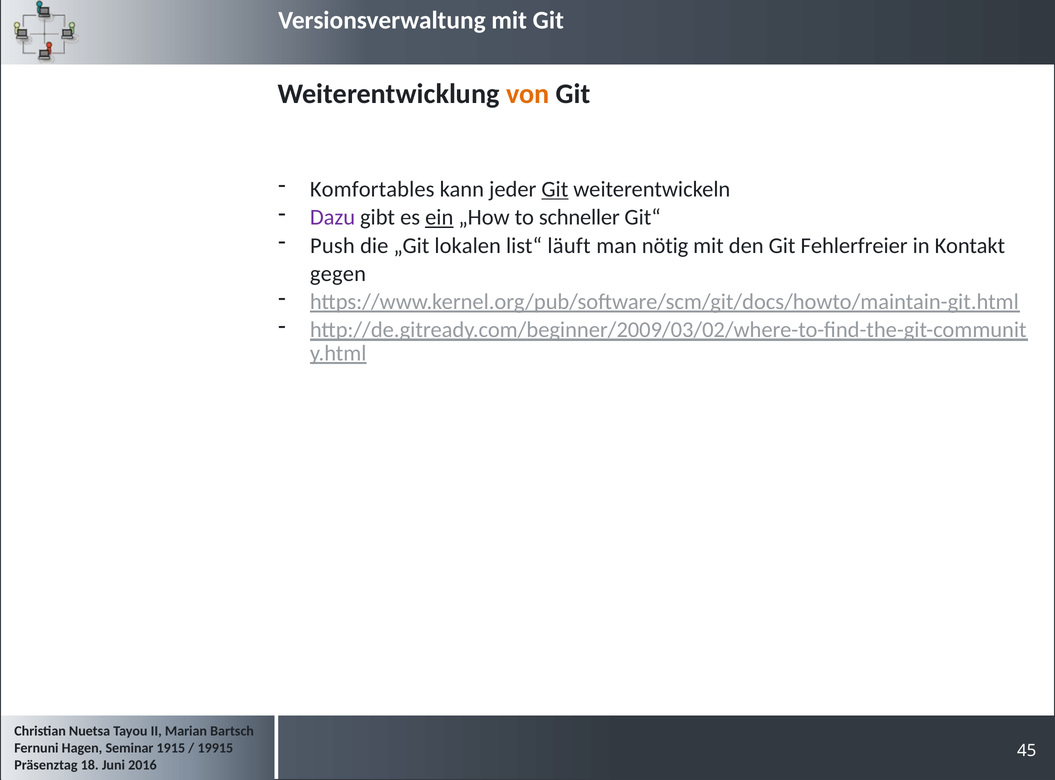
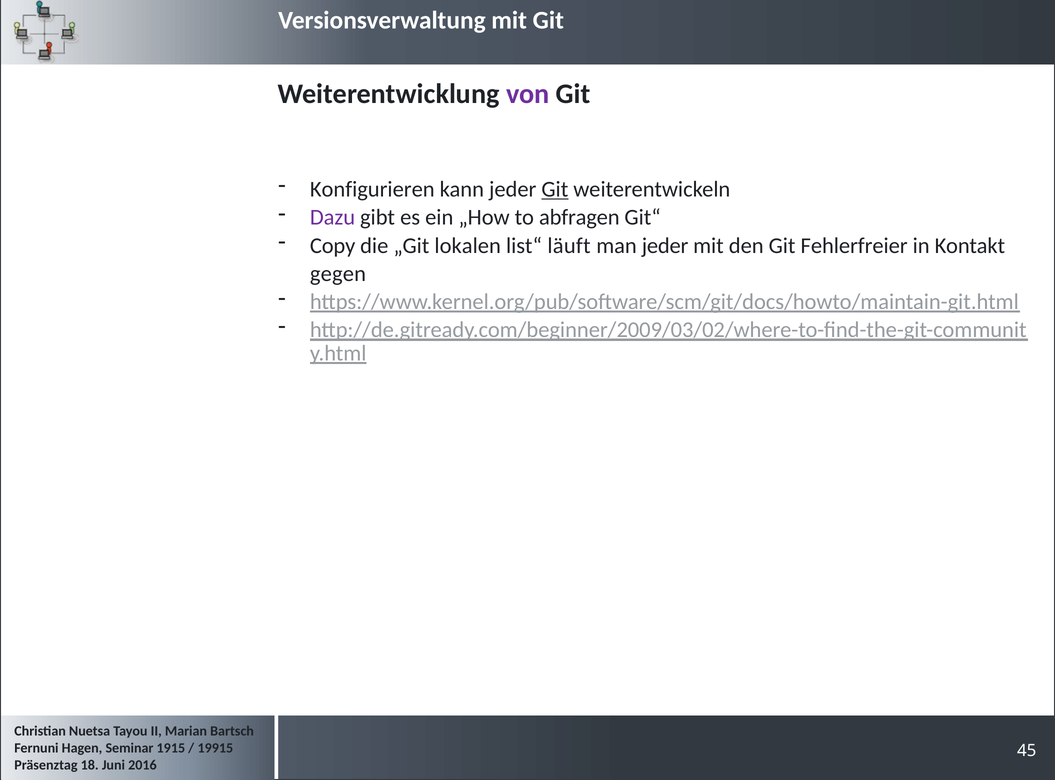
von colour: orange -> purple (528, 94)
Komfortables: Komfortables -> Konfigurieren (372, 189)
ein underline: present -> none (439, 217)
schneller: schneller -> abfragen (579, 217)
Push: Push -> Copy (333, 246)
man nötig: nötig -> jeder (665, 246)
